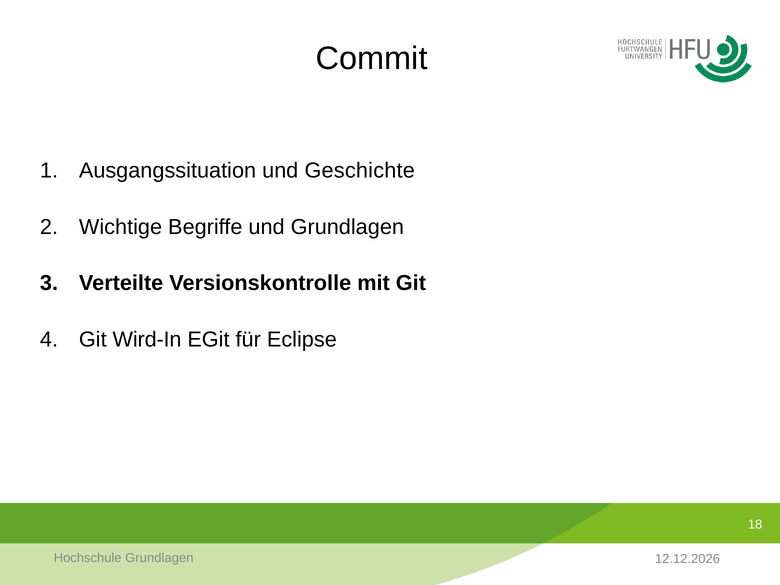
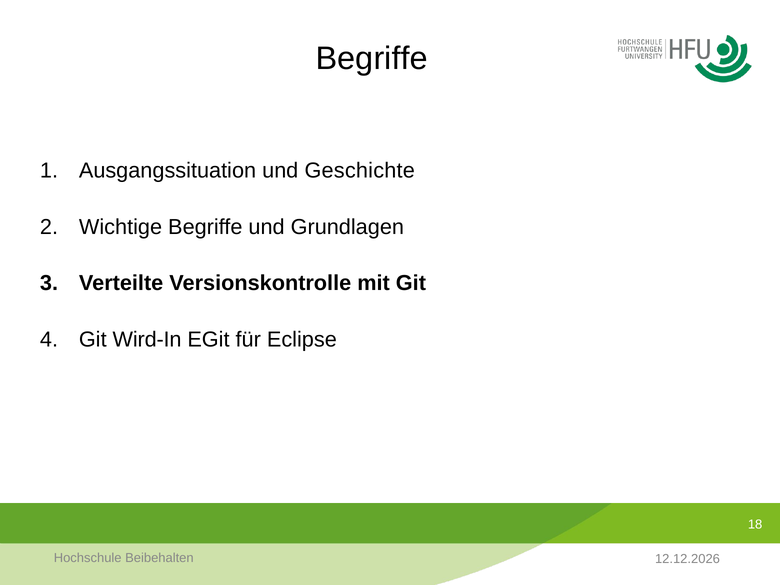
Commit: Commit -> Begriffe (372, 59)
Hochschule Grundlagen: Grundlagen -> Beibehalten (159, 558)
